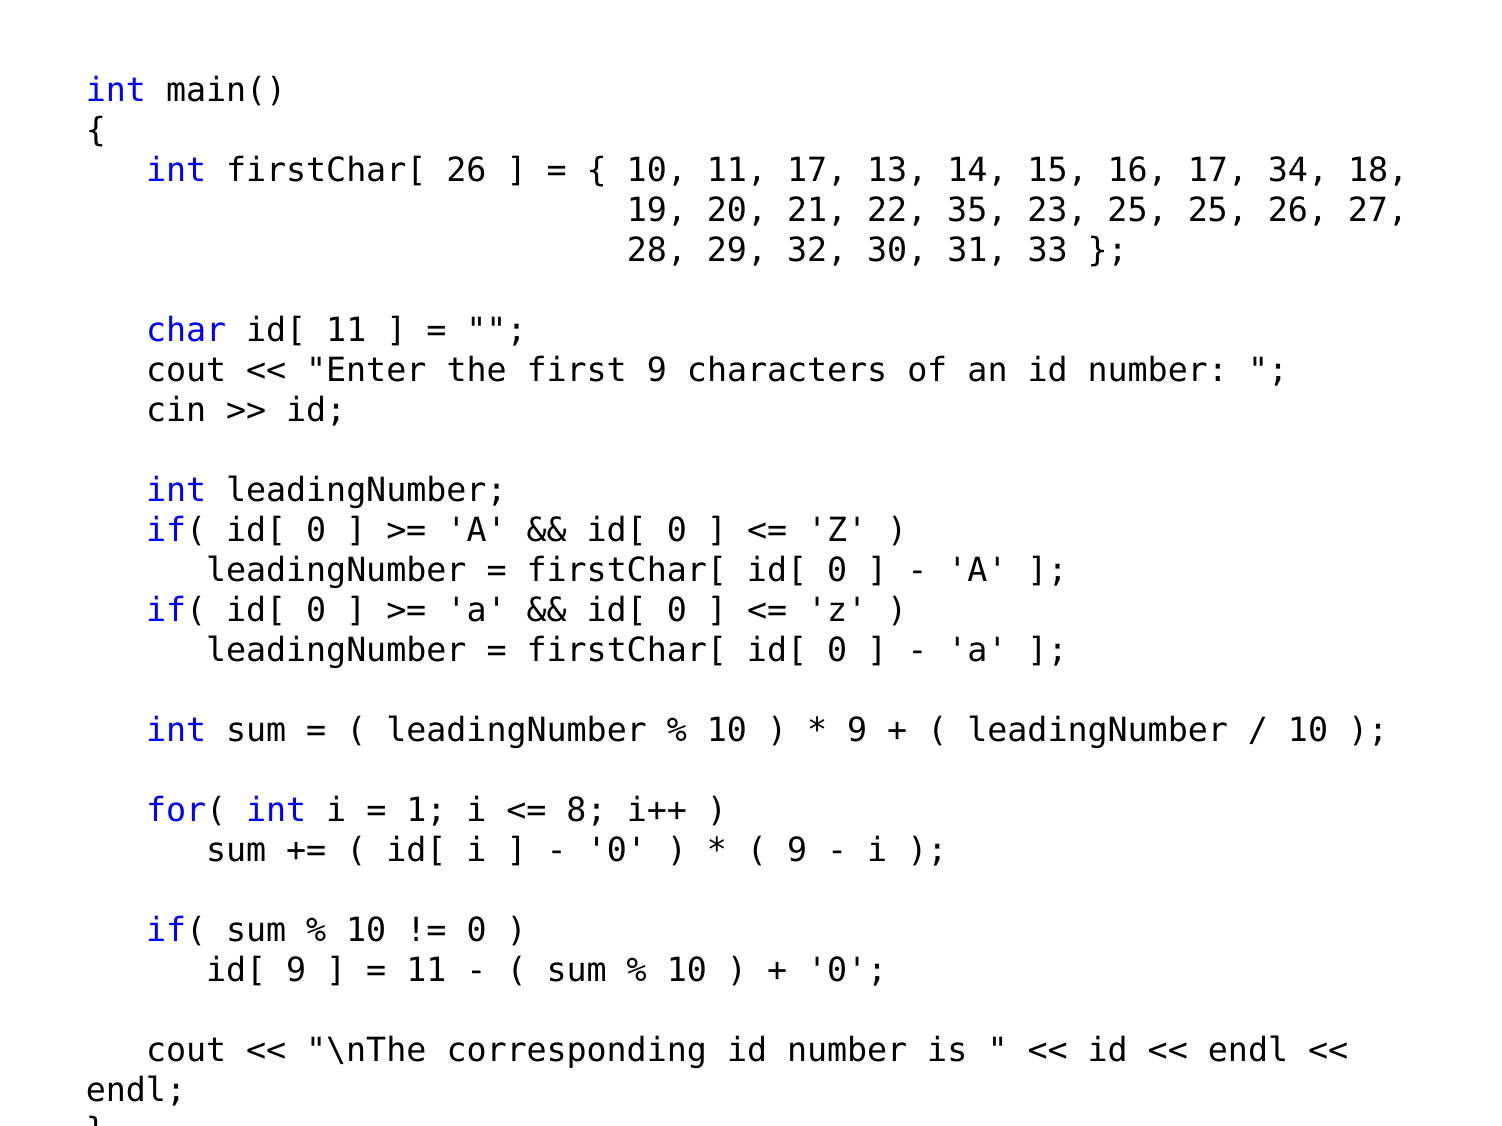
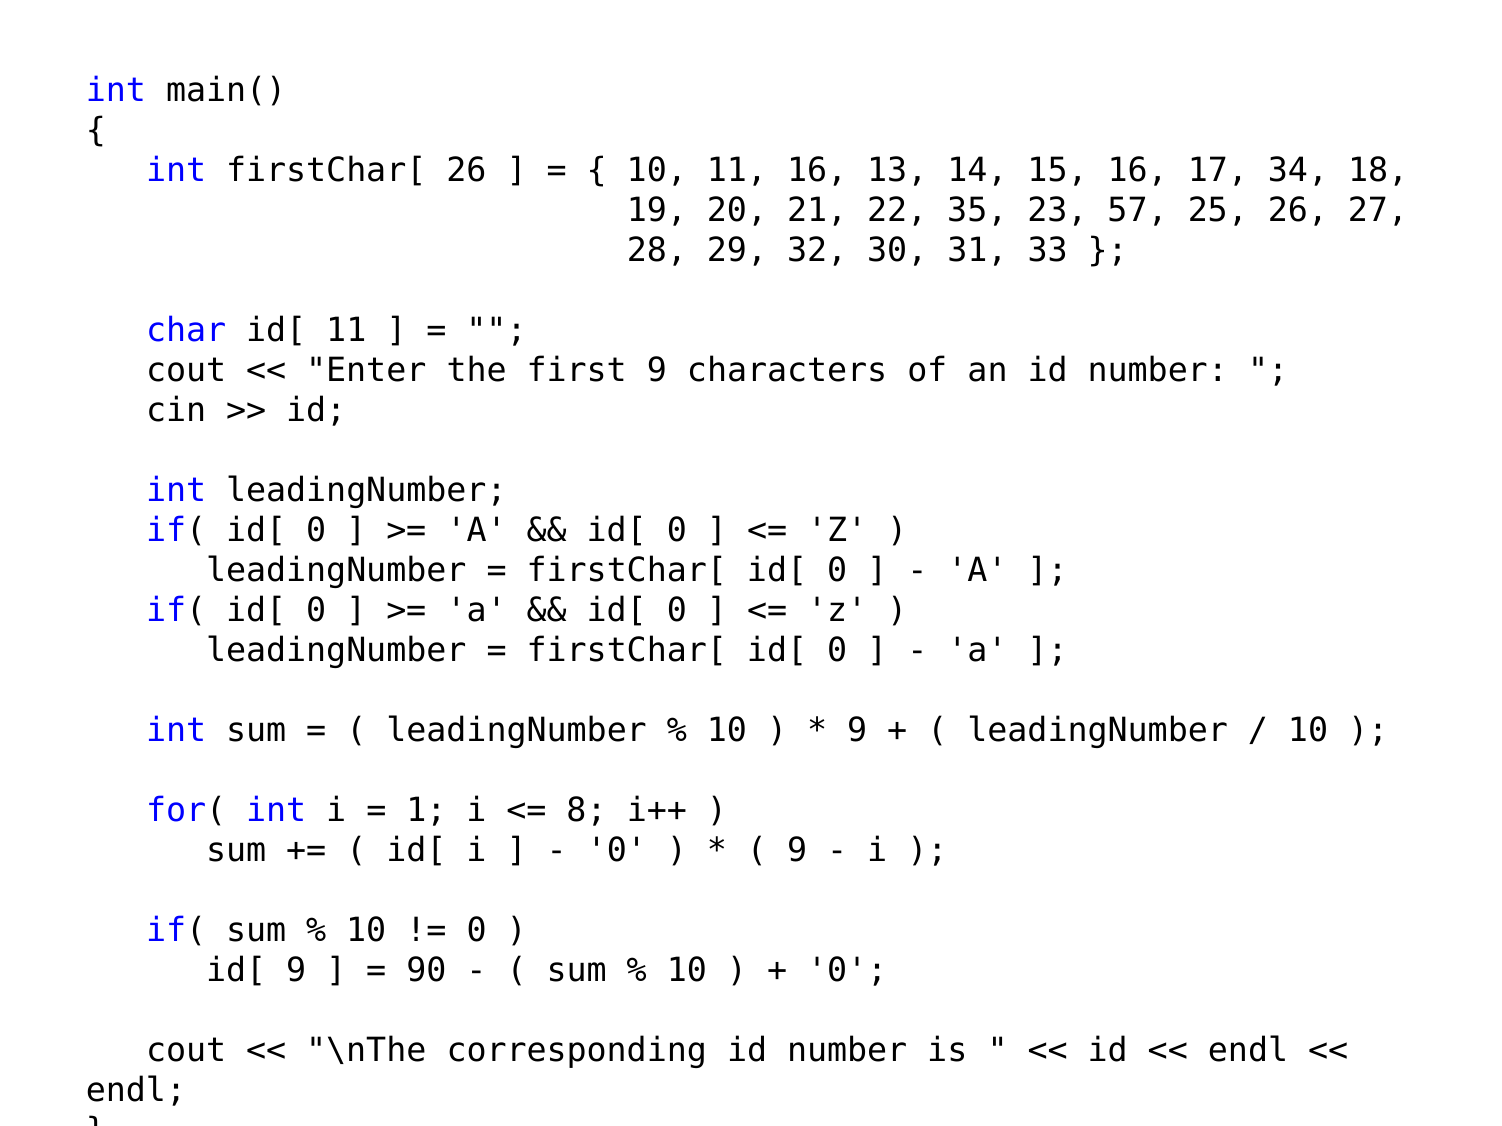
11 17: 17 -> 16 (817, 170)
23 25: 25 -> 57 (1138, 211)
11: 11 -> 90 (426, 971)
